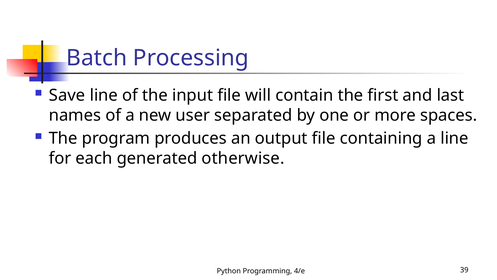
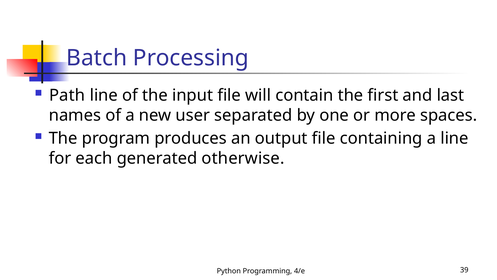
Save: Save -> Path (67, 95)
